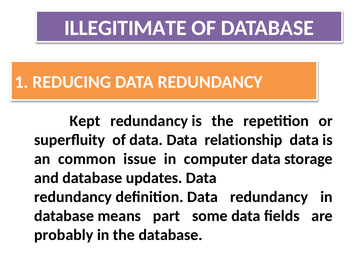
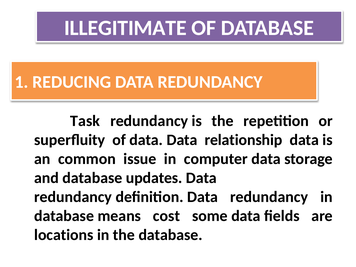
Kept: Kept -> Task (85, 121)
part: part -> cost (167, 216)
probably: probably -> locations (64, 235)
